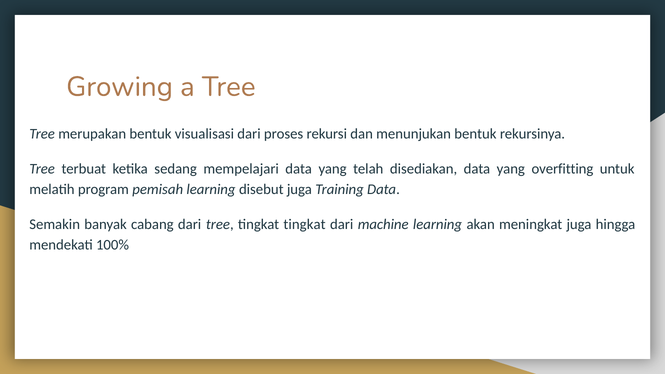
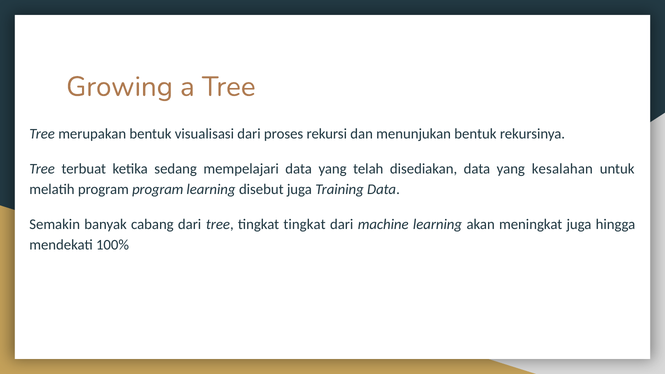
overfitting: overfitting -> kesalahan (562, 169)
program pemisah: pemisah -> program (158, 189)
